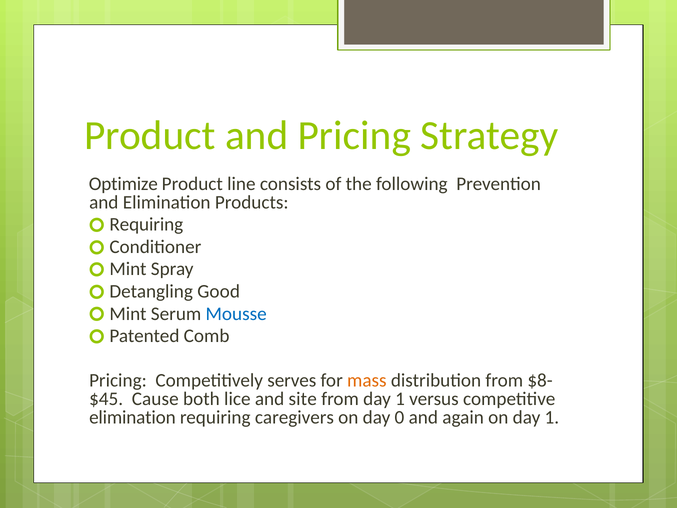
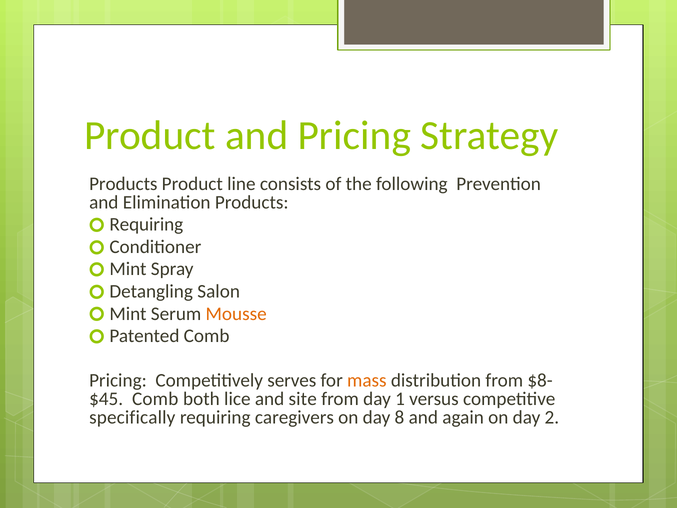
Optimize: Optimize -> Products (123, 184)
Good: Good -> Salon (219, 291)
Mousse colour: blue -> orange (236, 314)
Cause: Cause -> Comb (155, 399)
elimination: elimination -> specifically (132, 417)
0: 0 -> 8 (399, 417)
on day 1: 1 -> 2 (552, 417)
